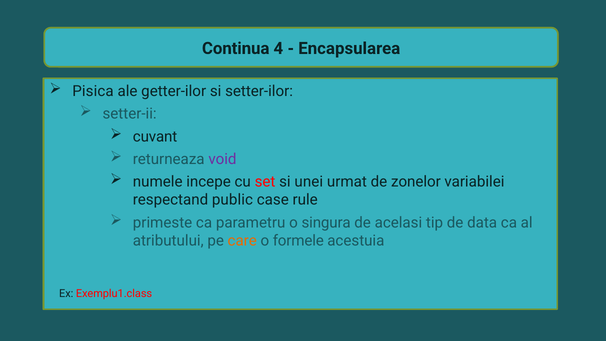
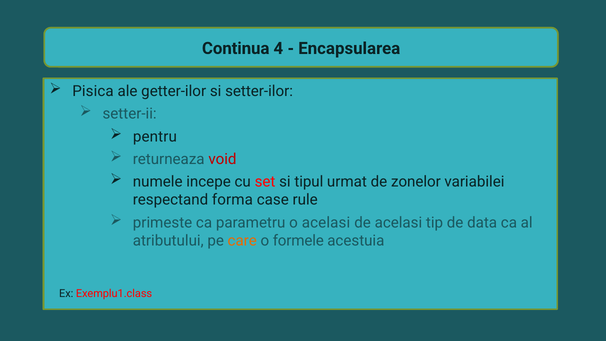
cuvant: cuvant -> pentru (155, 137)
void colour: purple -> red (222, 159)
unei: unei -> tipul (309, 182)
public: public -> forma (232, 200)
o singura: singura -> acelasi (326, 222)
